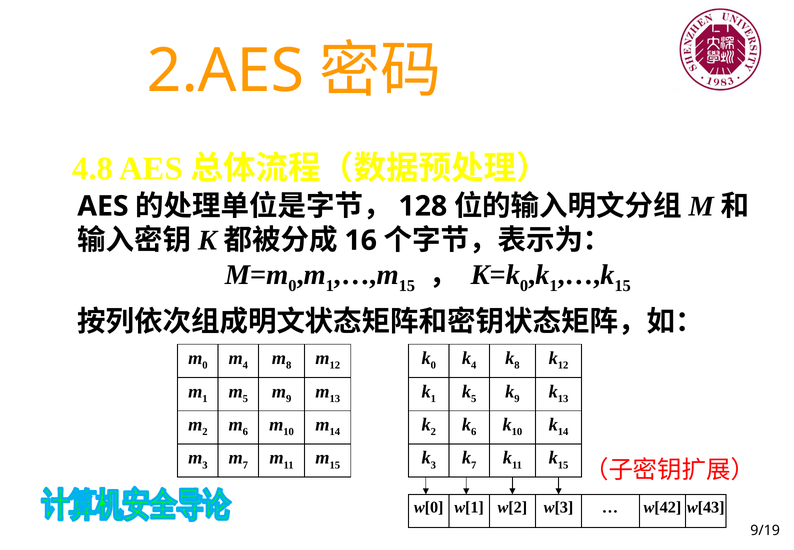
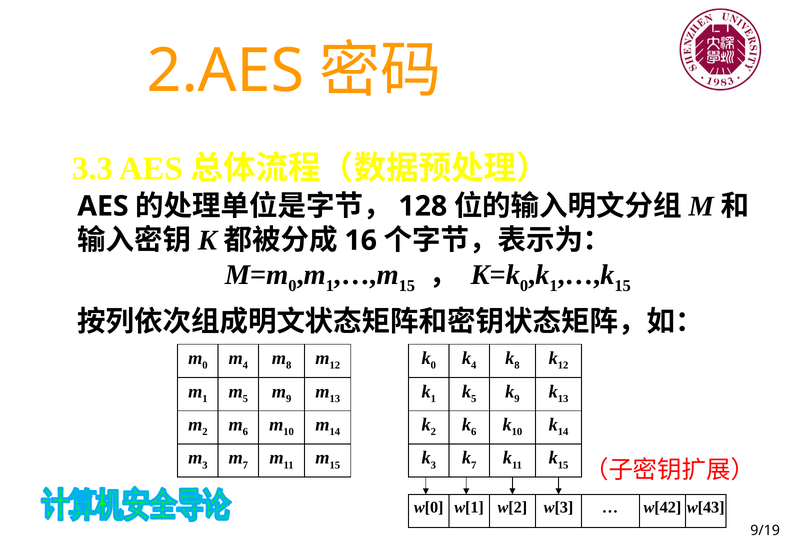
4.8: 4.8 -> 3.3 (93, 169)
